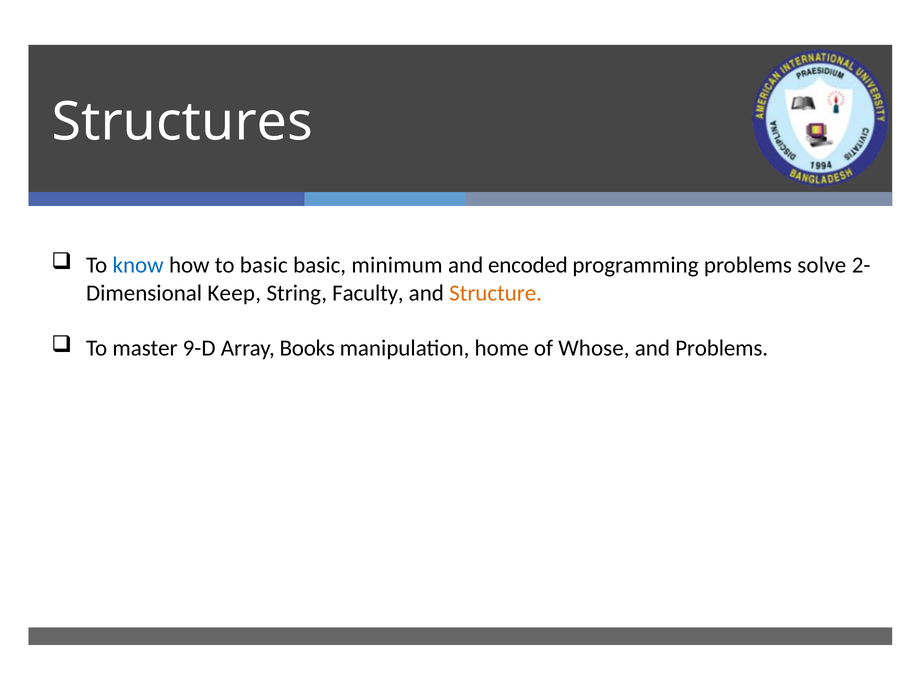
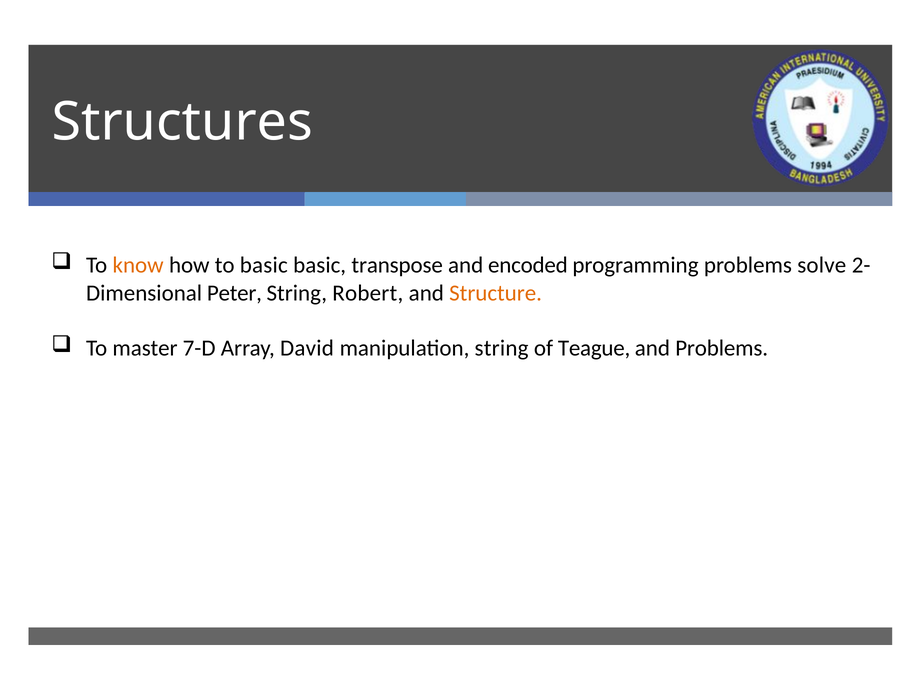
know colour: blue -> orange (138, 265)
minimum: minimum -> transpose (397, 265)
Keep: Keep -> Peter (234, 293)
Faculty: Faculty -> Robert (368, 293)
9-D: 9-D -> 7-D (199, 348)
Books: Books -> David (307, 348)
manipulation home: home -> string (502, 348)
Whose: Whose -> Teague (594, 348)
